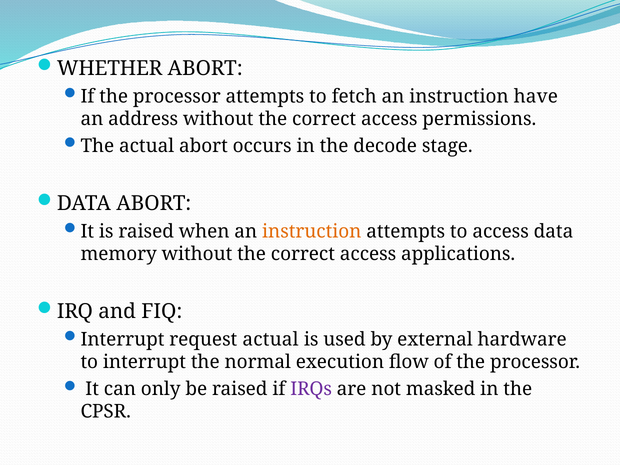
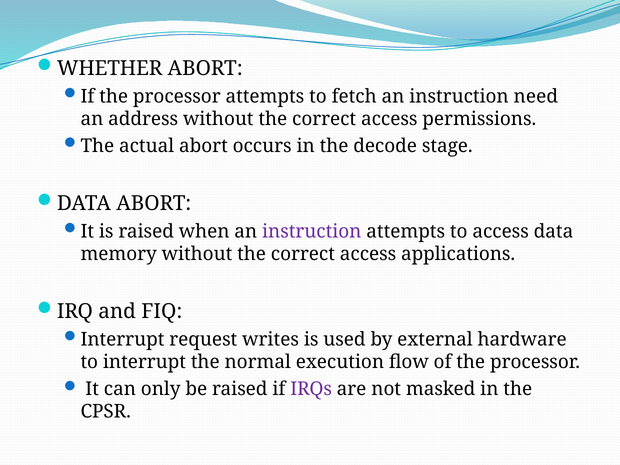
have: have -> need (536, 96)
instruction colour: orange -> purple (312, 231)
request actual: actual -> writes (271, 339)
